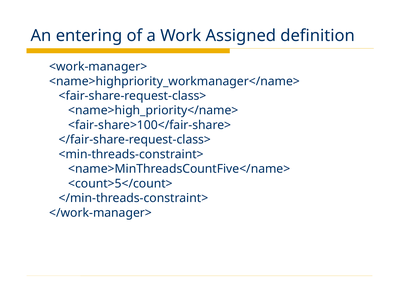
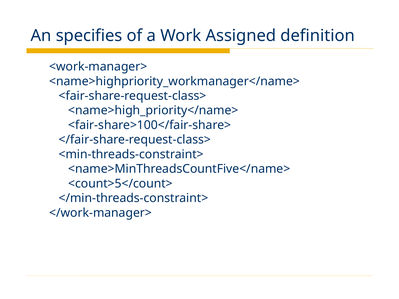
entering: entering -> specifies (89, 36)
